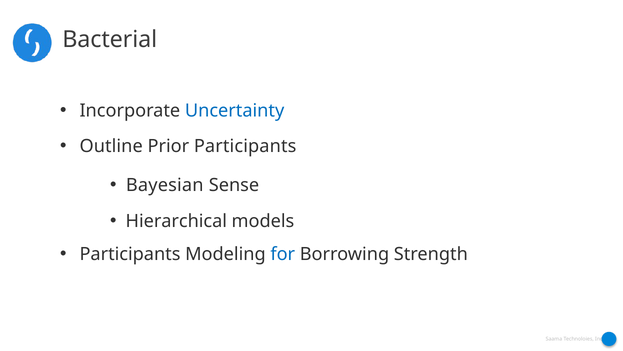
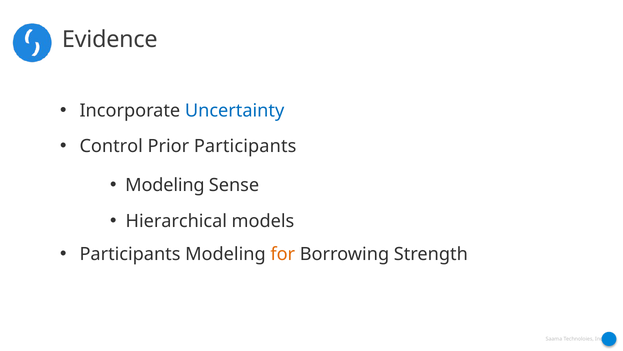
Bacterial: Bacterial -> Evidence (110, 40)
Outline: Outline -> Control (111, 146)
Bayesian: Bayesian -> Modeling (165, 185)
for colour: blue -> orange (283, 254)
